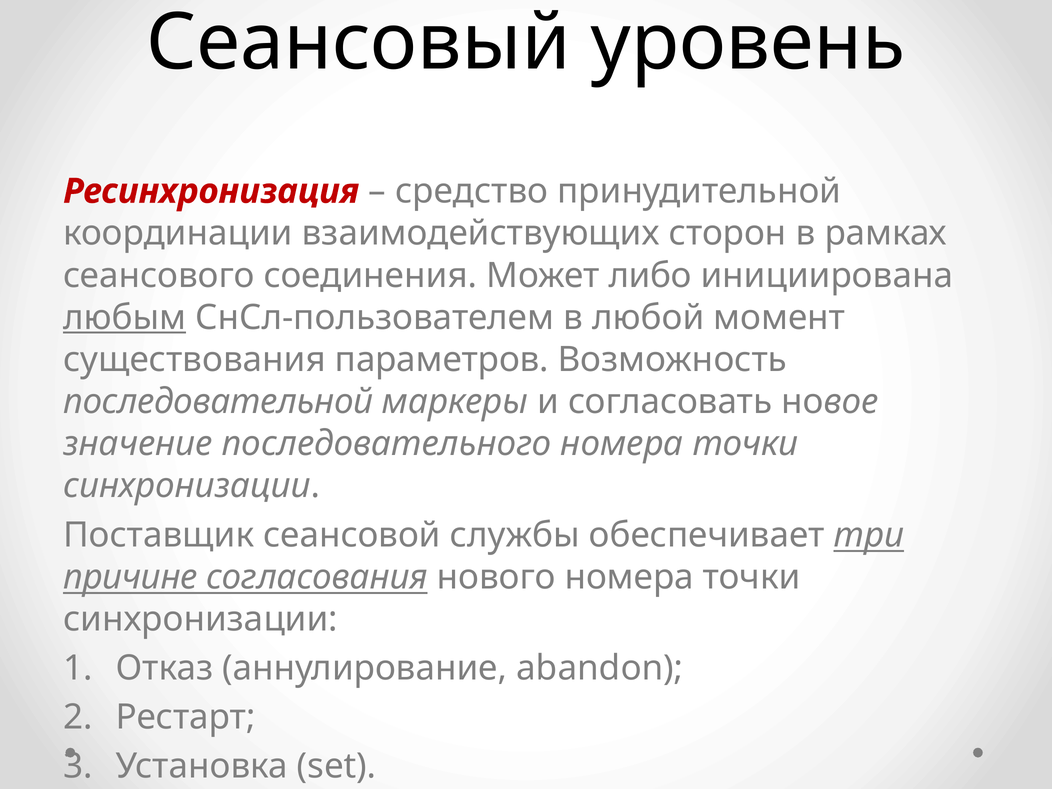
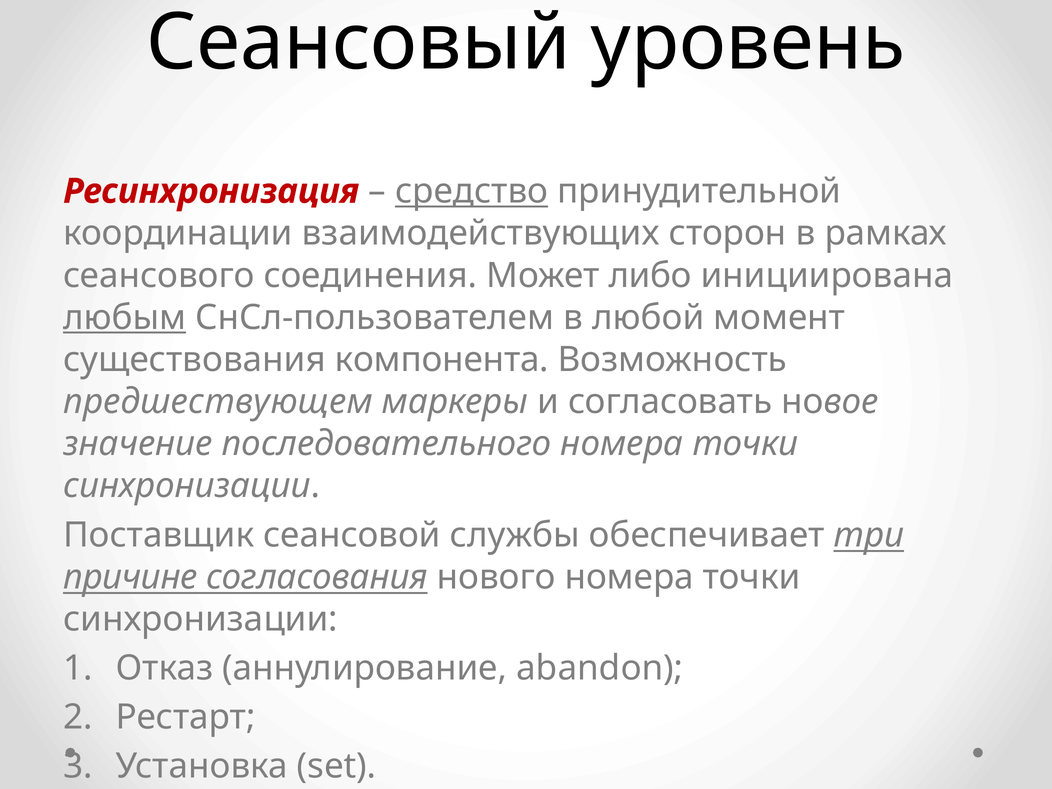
средство underline: none -> present (472, 191)
параметров: параметров -> компонента (442, 360)
последовательной: последовательной -> предшествующем (218, 402)
